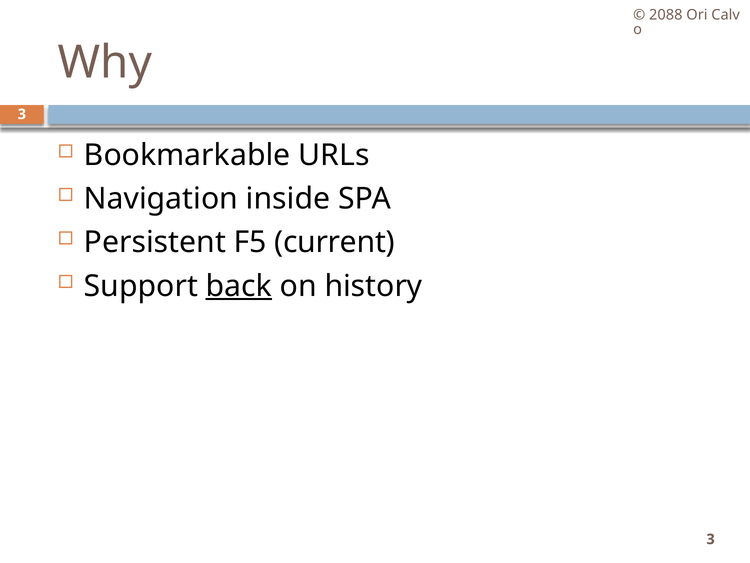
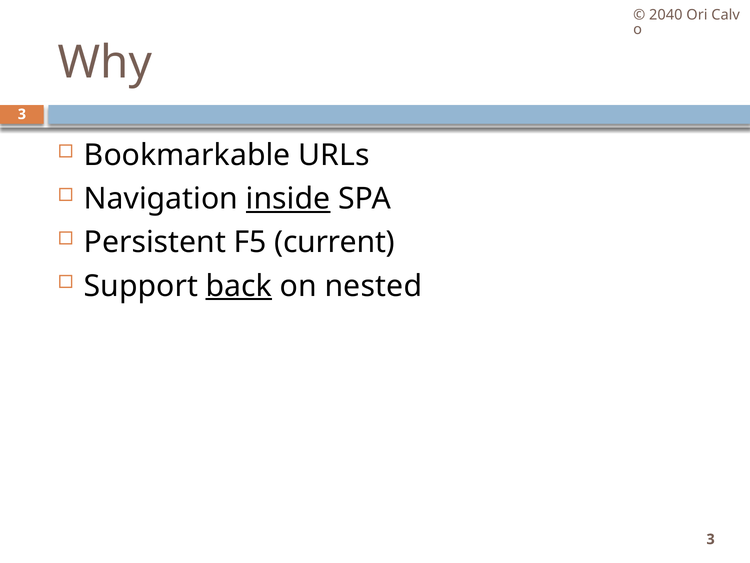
2088: 2088 -> 2040 (666, 15)
inside underline: none -> present (288, 199)
history: history -> nested (373, 286)
